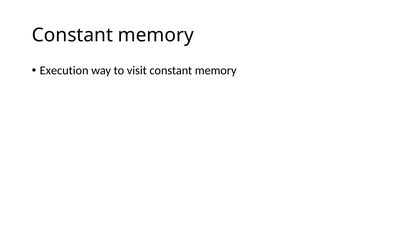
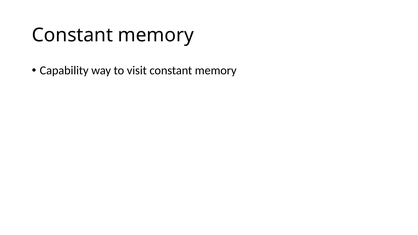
Execution: Execution -> Capability (64, 71)
